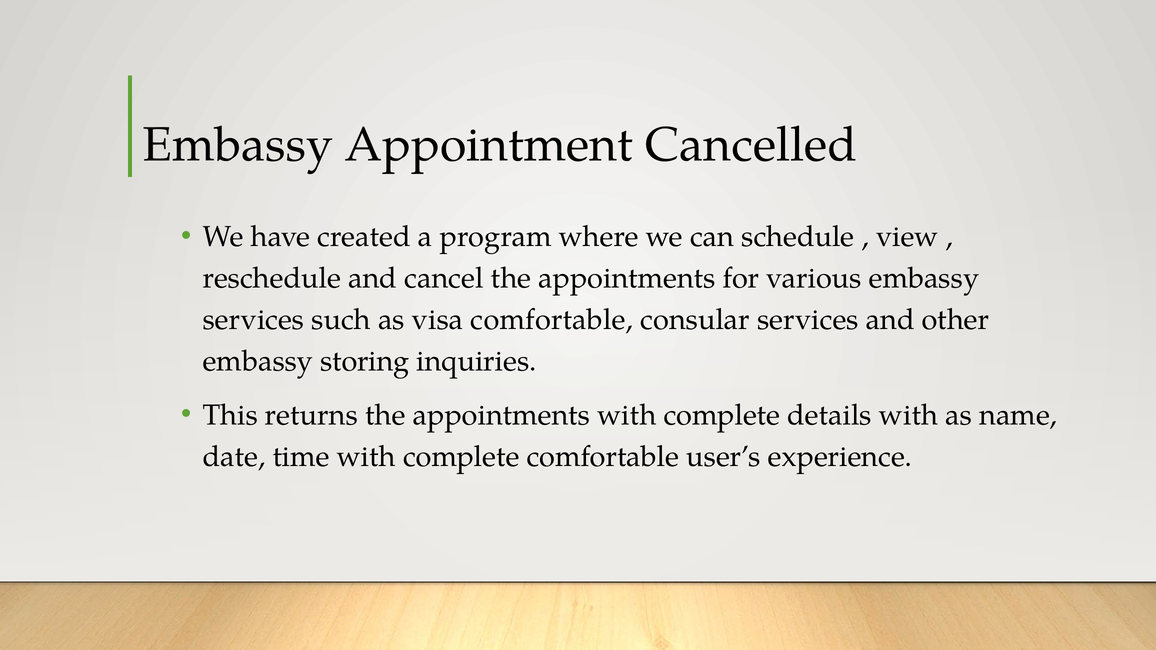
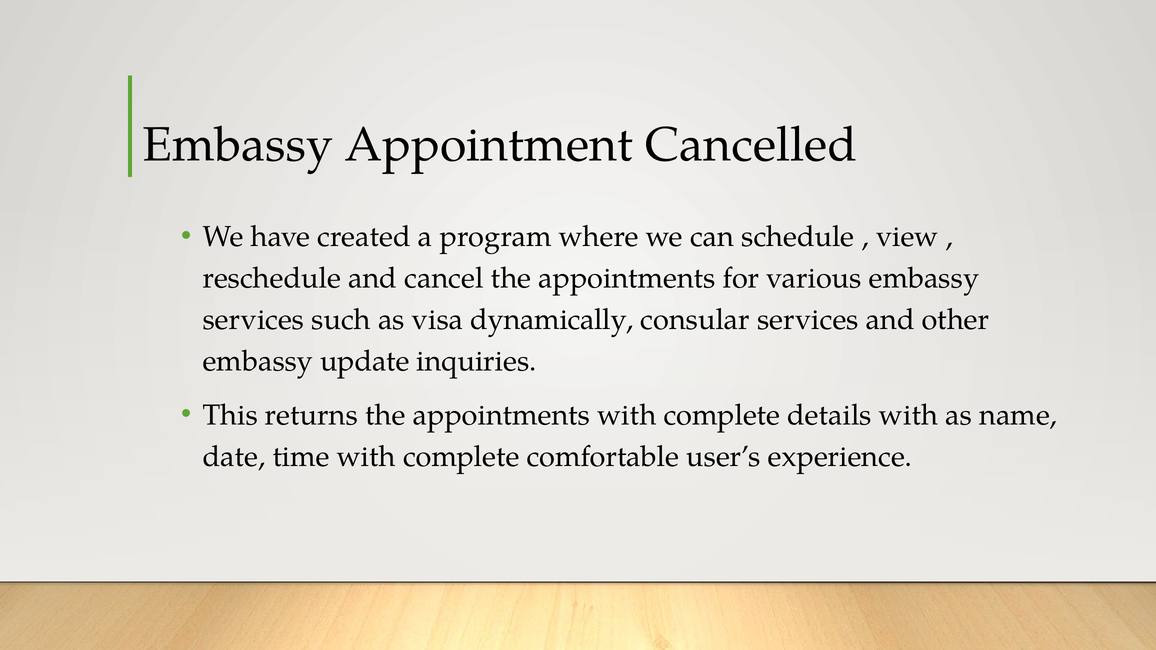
visa comfortable: comfortable -> dynamically (552, 320)
storing: storing -> update (365, 362)
